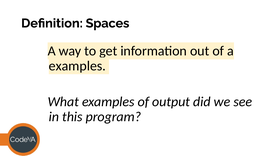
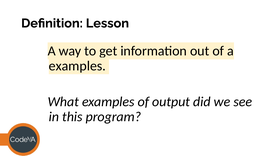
Spaces: Spaces -> Lesson (107, 23)
